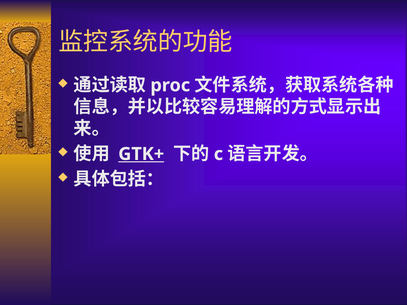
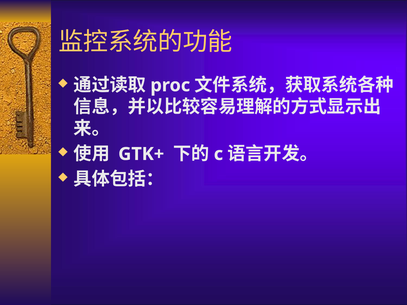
GTK+ underline: present -> none (141, 154)
